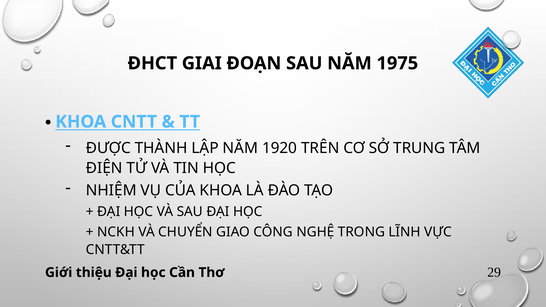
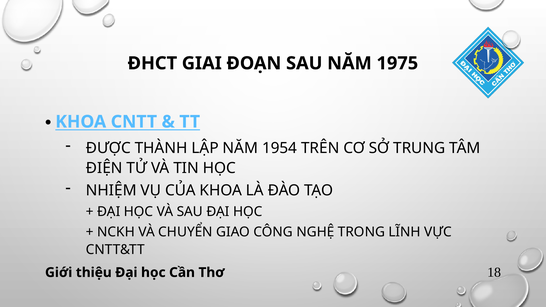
1920: 1920 -> 1954 (280, 148)
29: 29 -> 18 (494, 273)
